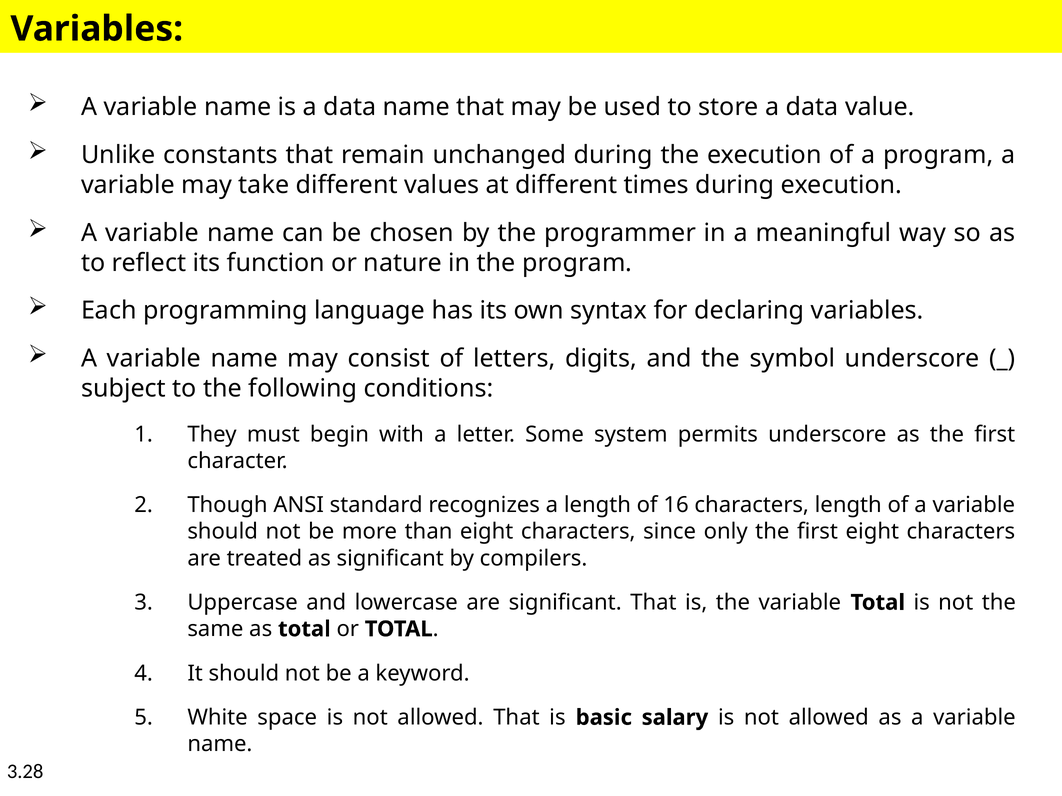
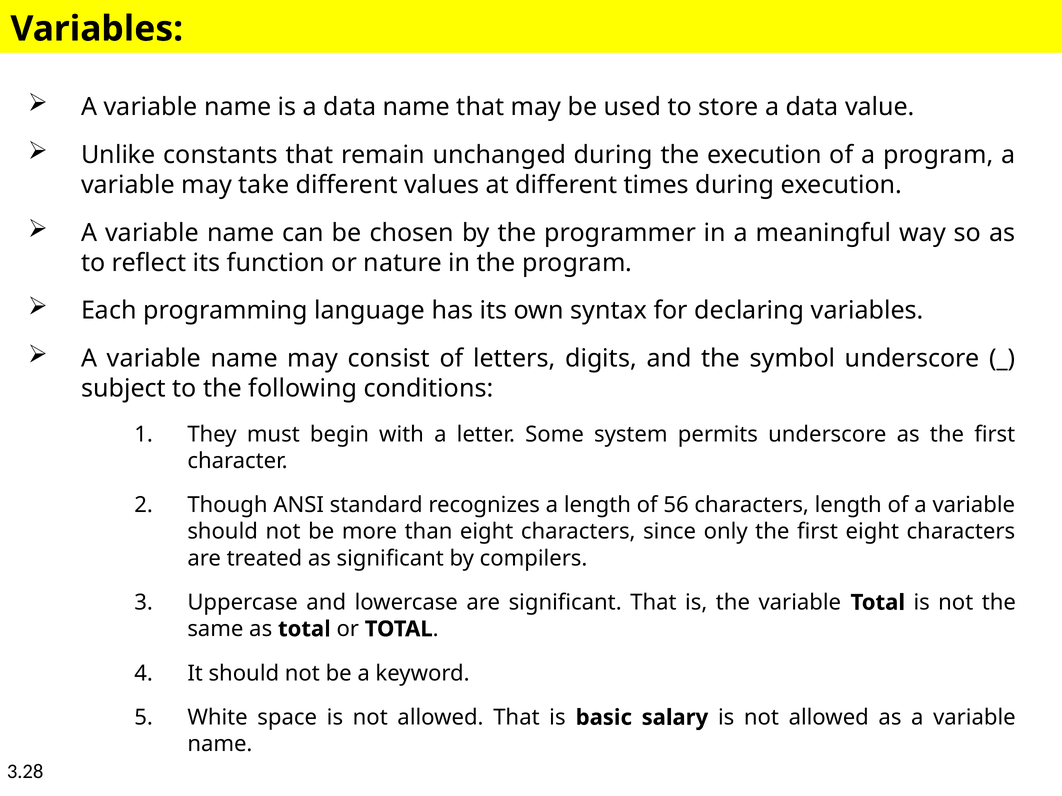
16: 16 -> 56 (676, 505)
